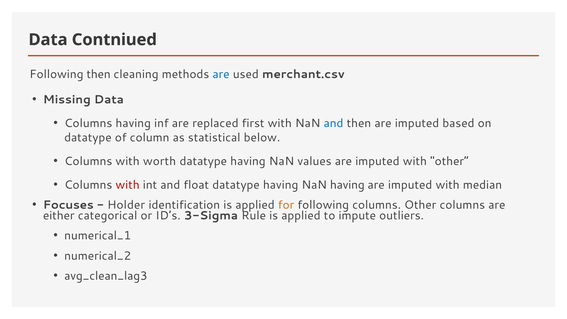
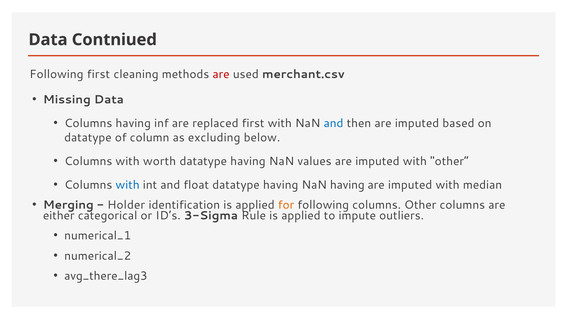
Following then: then -> first (98, 74)
are colour: blue -> red (221, 74)
statistical: statistical -> excluding (214, 138)
with colour: red -> blue (128, 185)
Focuses: Focuses -> Merging (68, 205)
avg_clean_lag3: avg_clean_lag3 -> avg_there_lag3 (106, 276)
